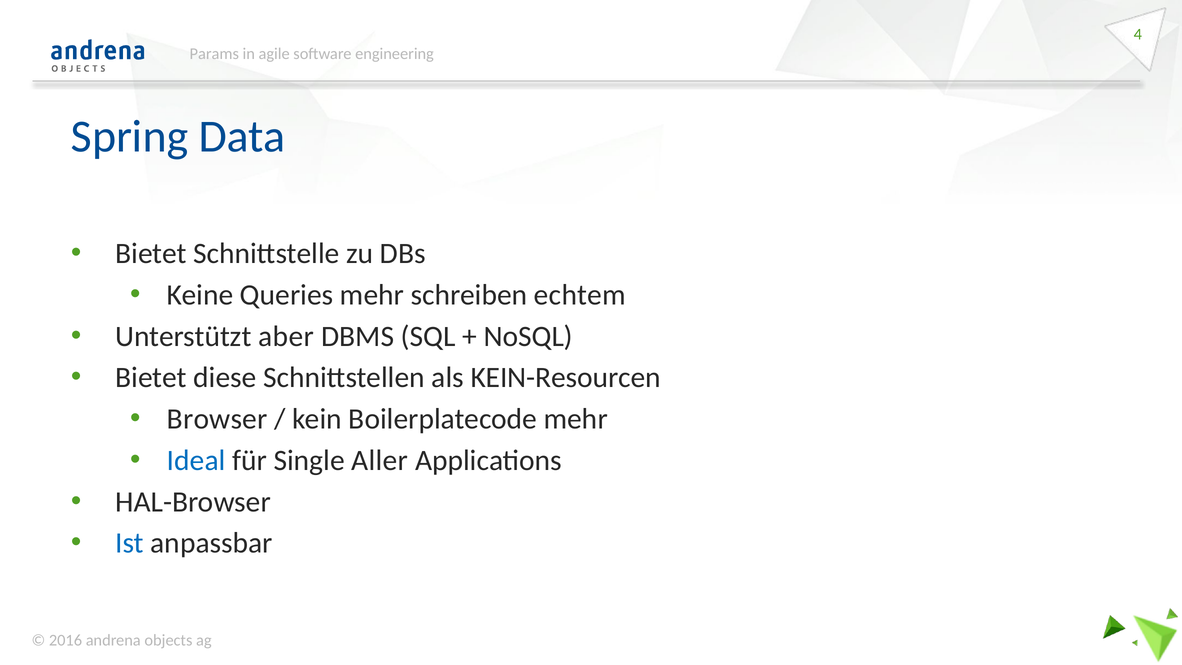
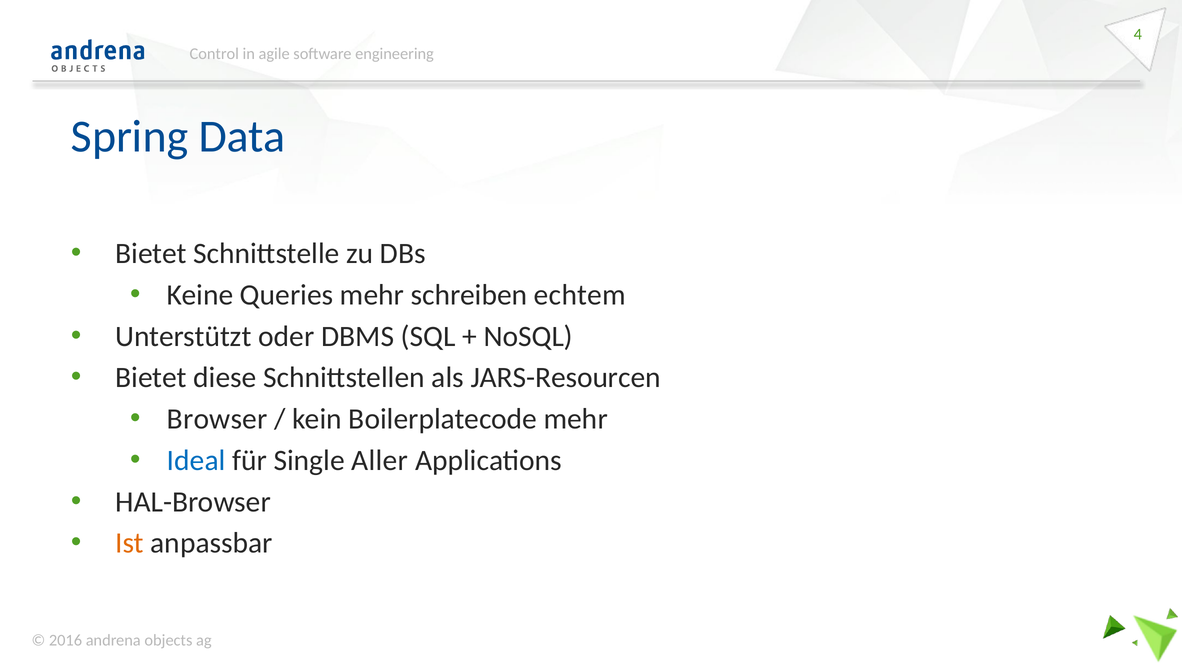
Params: Params -> Control (214, 54)
aber: aber -> oder (286, 336)
KEIN-Resourcen: KEIN-Resourcen -> JARS-Resourcen (566, 378)
Ist colour: blue -> orange (130, 543)
